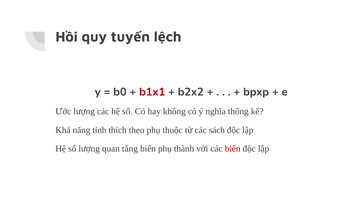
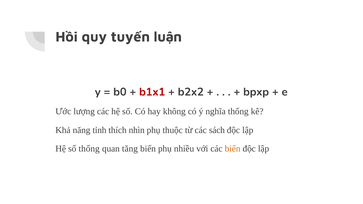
lệch: lệch -> luận (168, 37)
theo: theo -> nhìn (137, 130)
số lượng: lượng -> thống (89, 149)
thành: thành -> nhiều (184, 149)
biến colour: red -> orange (233, 149)
